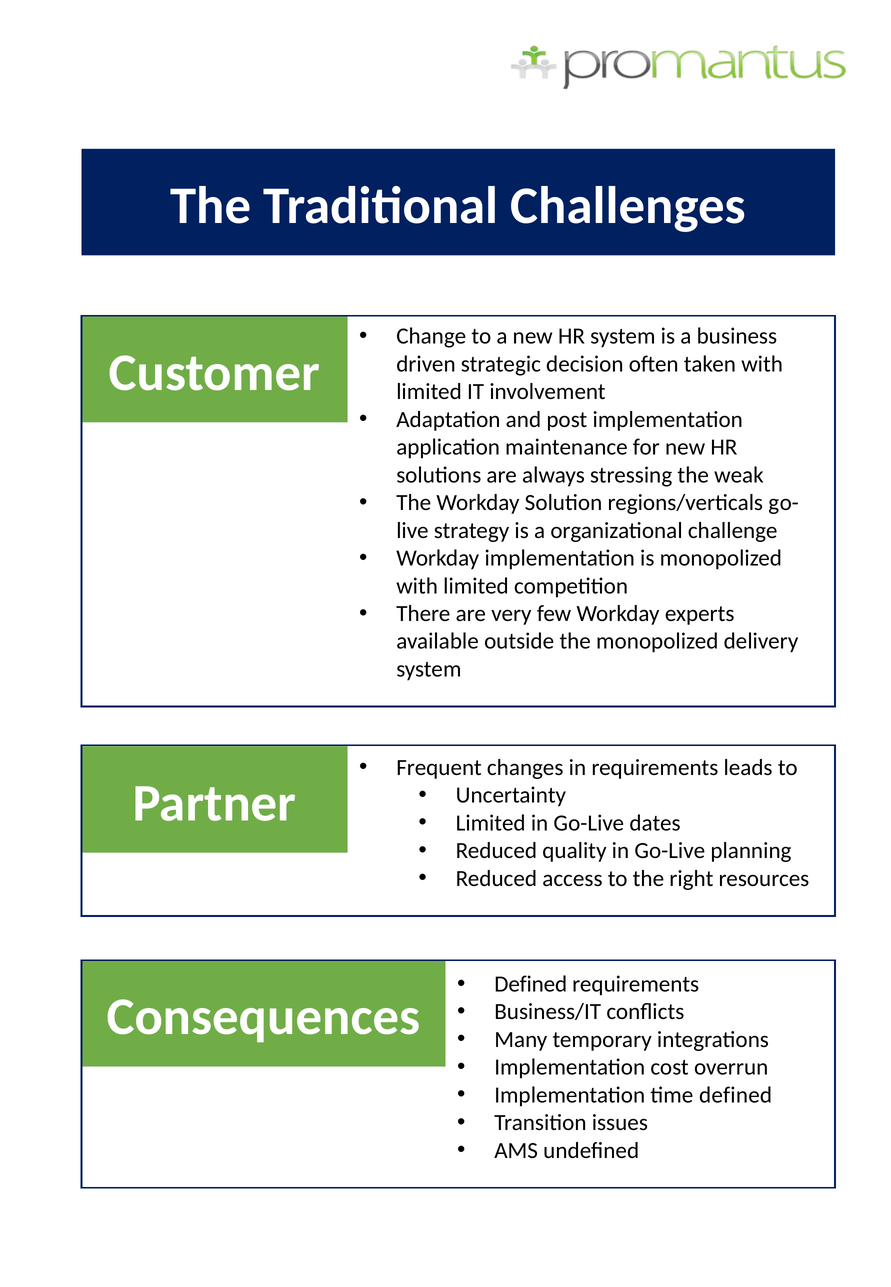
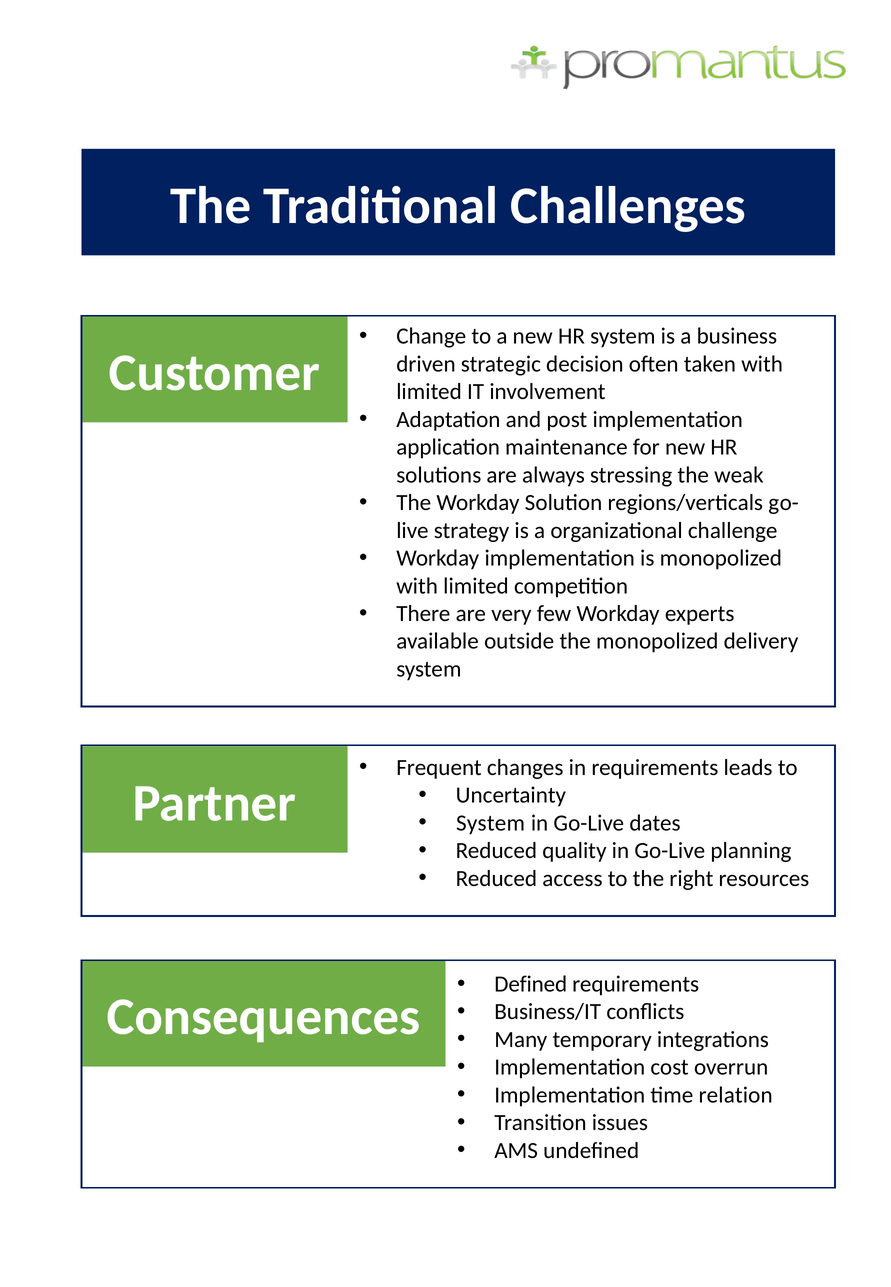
Limited: Limited -> System (491, 823)
time defined: defined -> relation (736, 1095)
